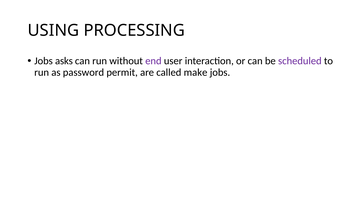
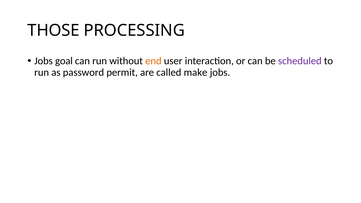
USING: USING -> THOSE (53, 30)
asks: asks -> goal (64, 61)
end colour: purple -> orange (153, 61)
